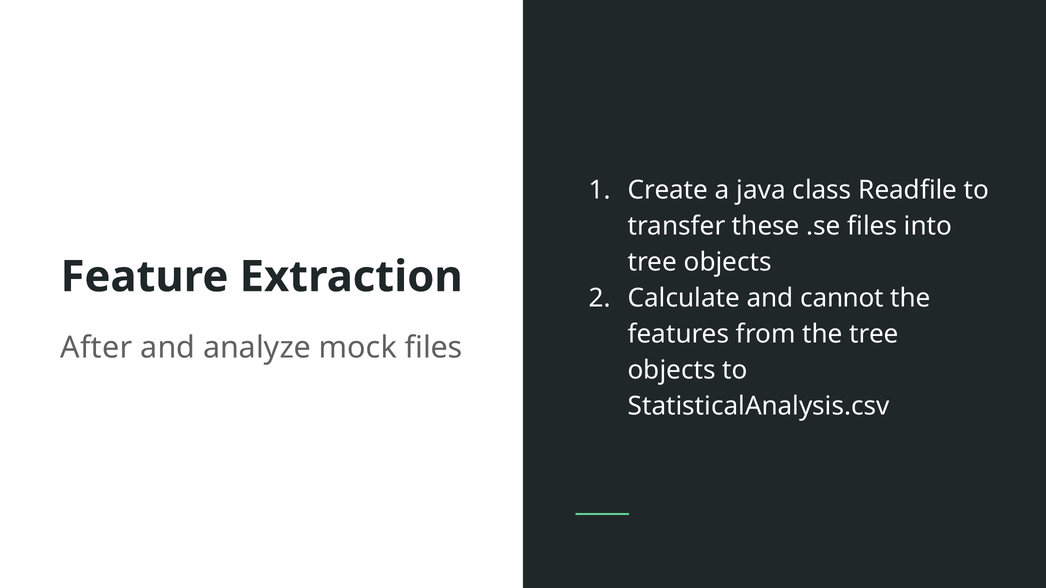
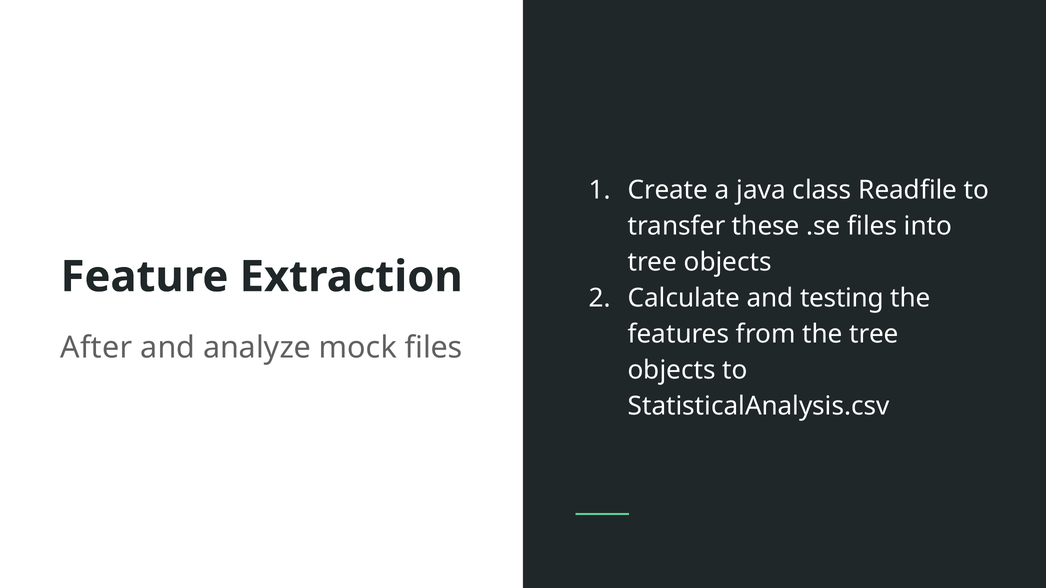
cannot: cannot -> testing (842, 298)
